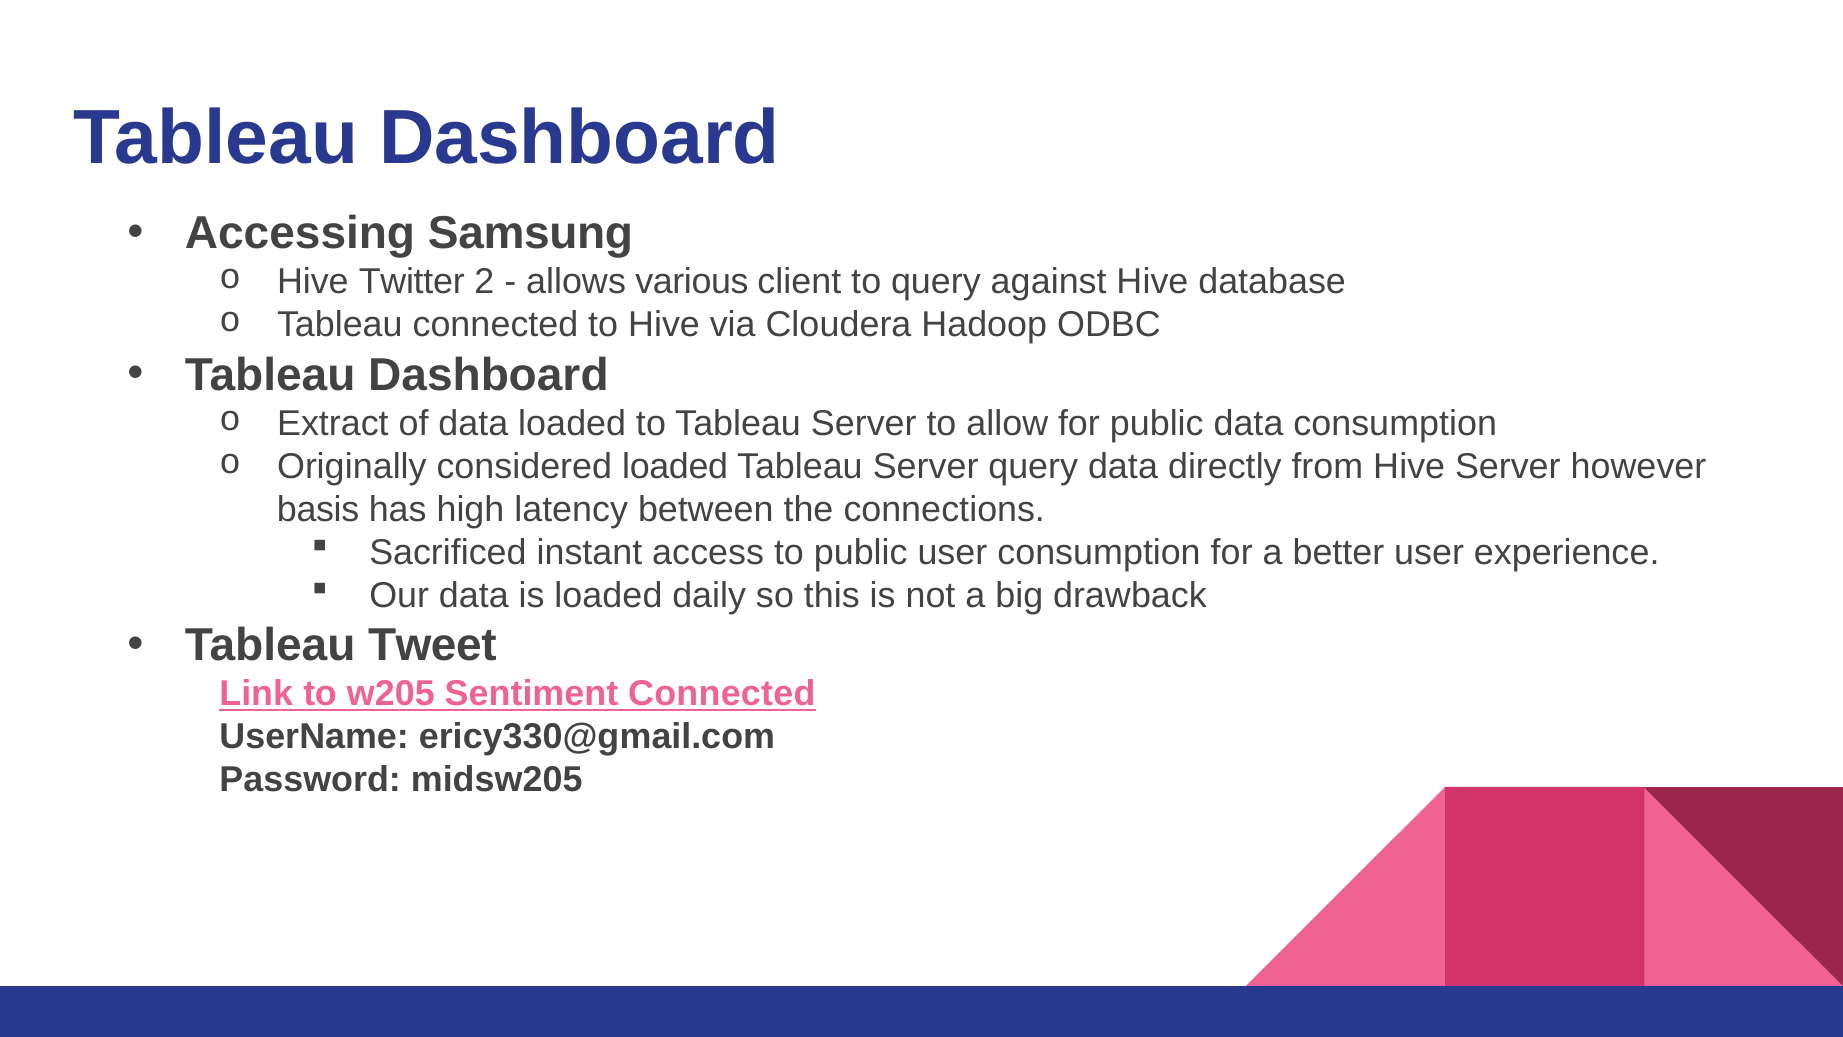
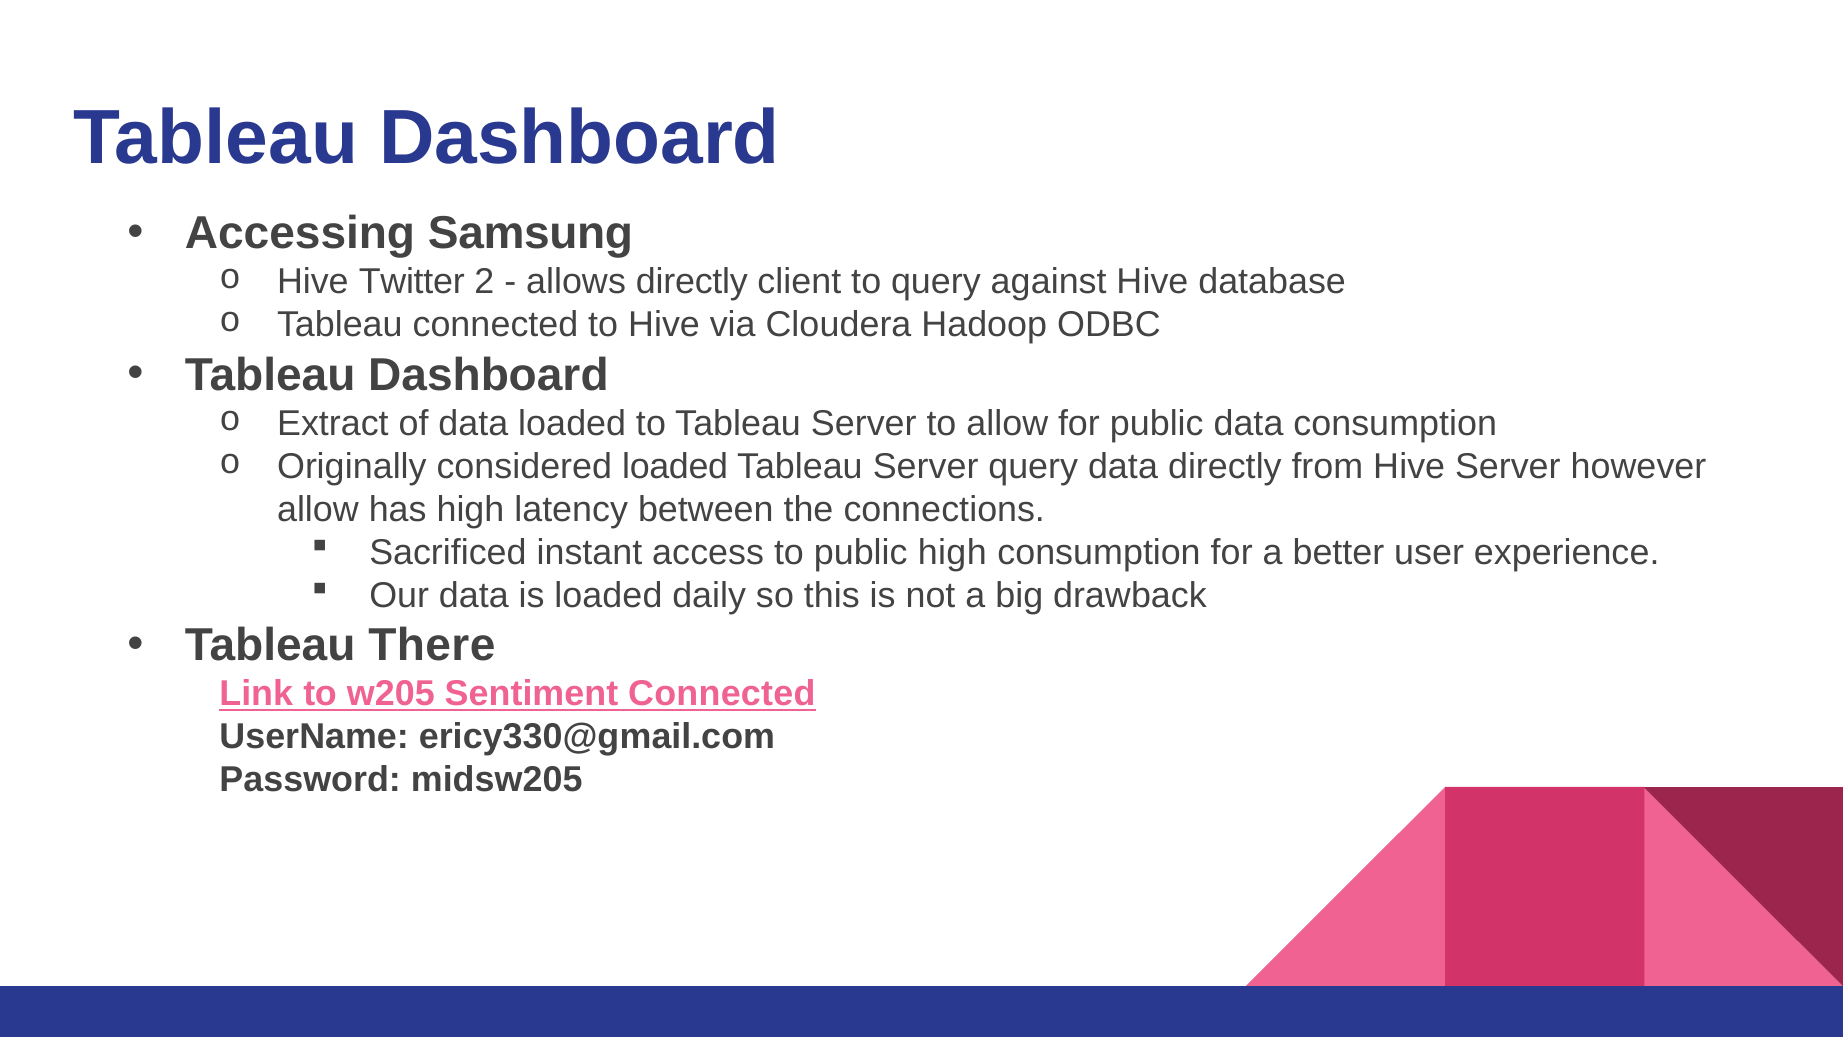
allows various: various -> directly (692, 282)
basis: basis -> allow (318, 509)
public user: user -> high (952, 552)
Tweet: Tweet -> There (432, 645)
